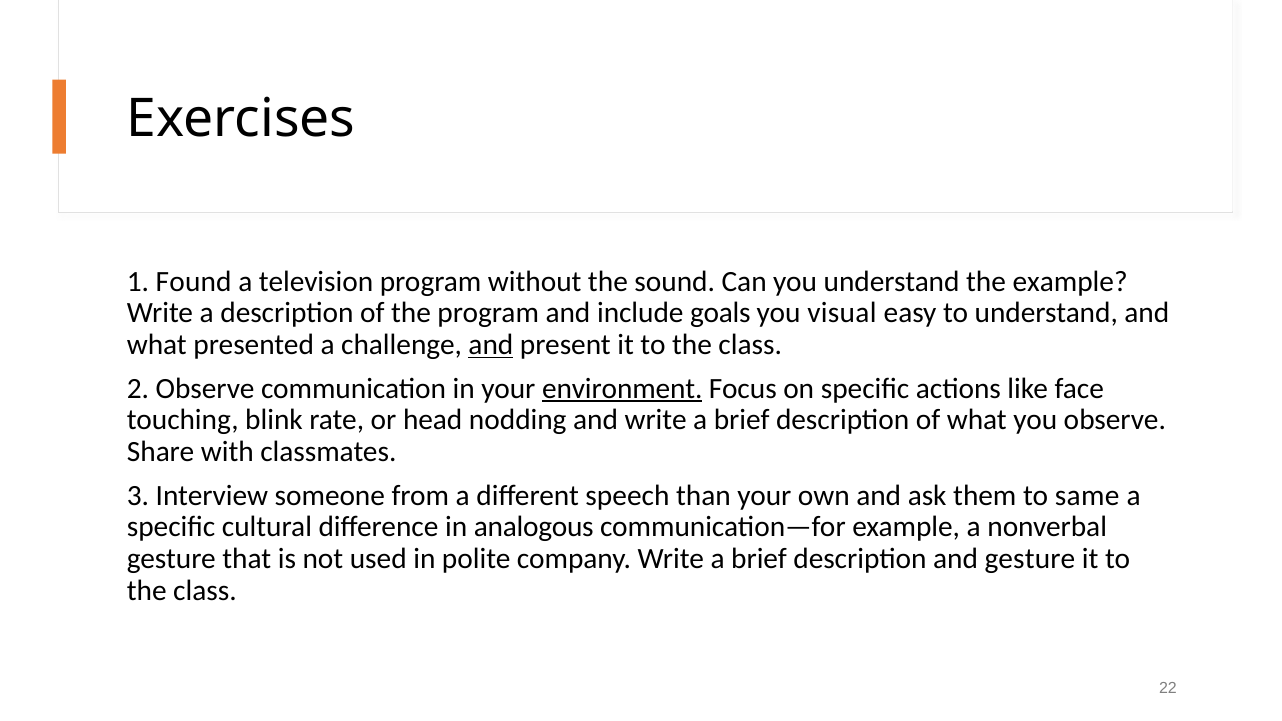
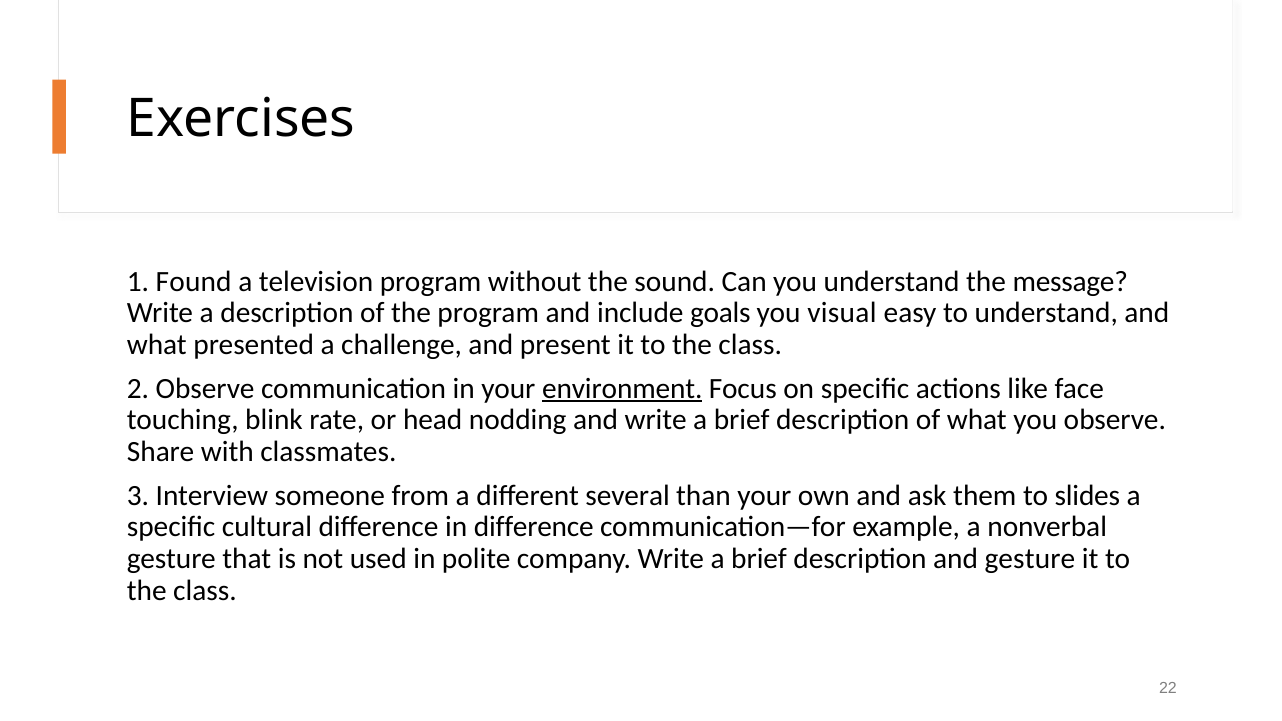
the example: example -> message (1070, 281)
and underline: present -> none (491, 345)
speech: speech -> several (628, 496)
same: same -> slides (1087, 496)
in analogous: analogous -> difference (534, 527)
